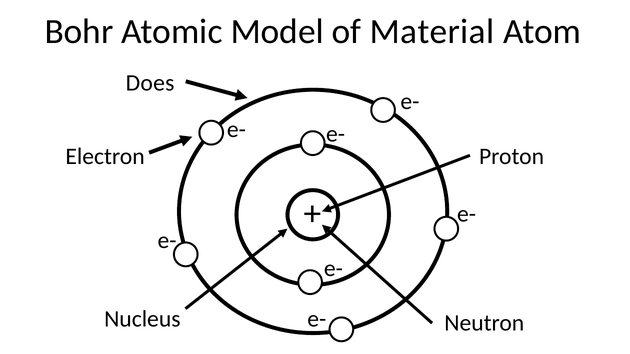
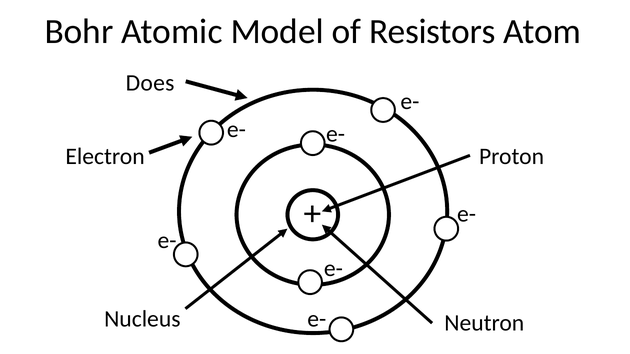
Material: Material -> Resistors (432, 32)
